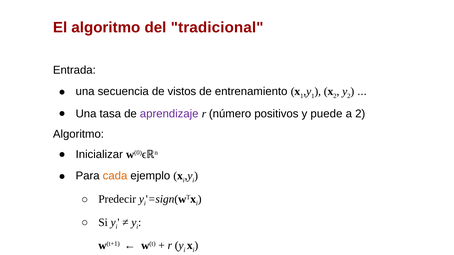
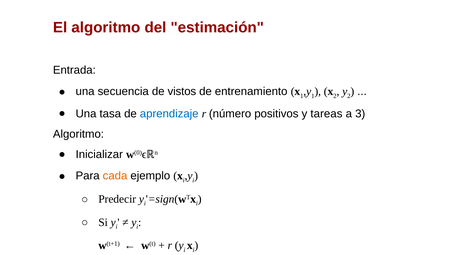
tradicional: tradicional -> estimación (217, 27)
aprendizaje colour: purple -> blue (169, 114)
puede: puede -> tareas (326, 114)
a 2: 2 -> 3 (360, 114)
